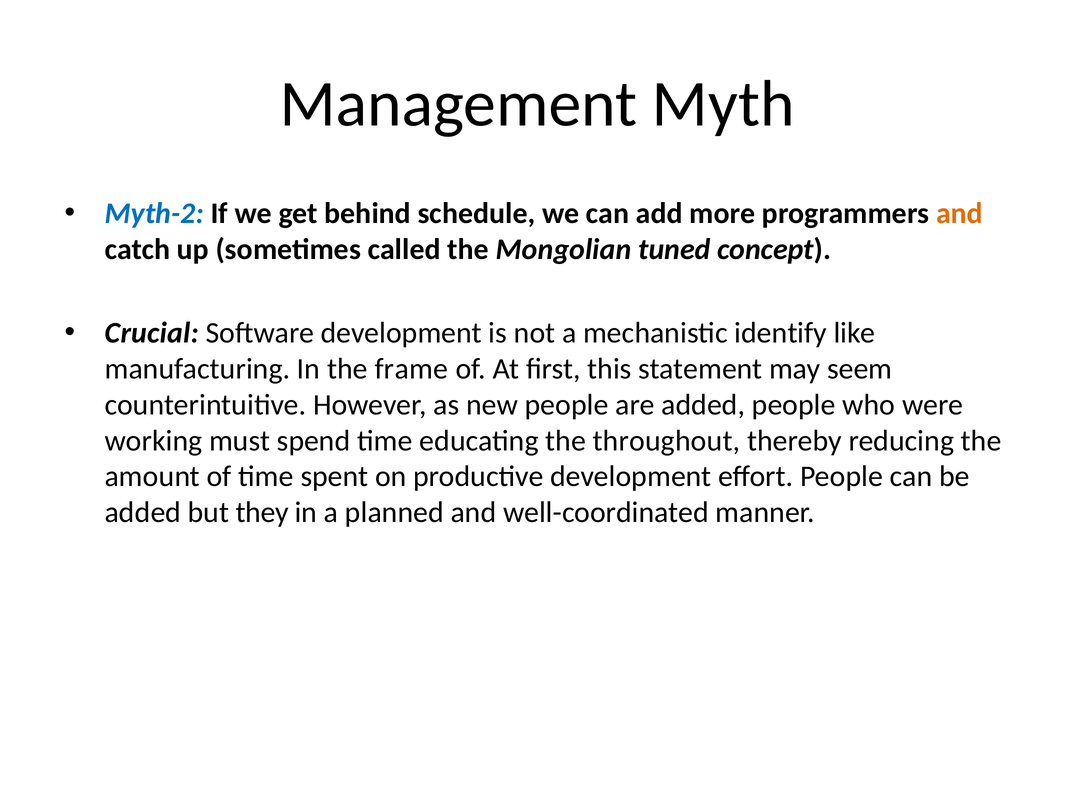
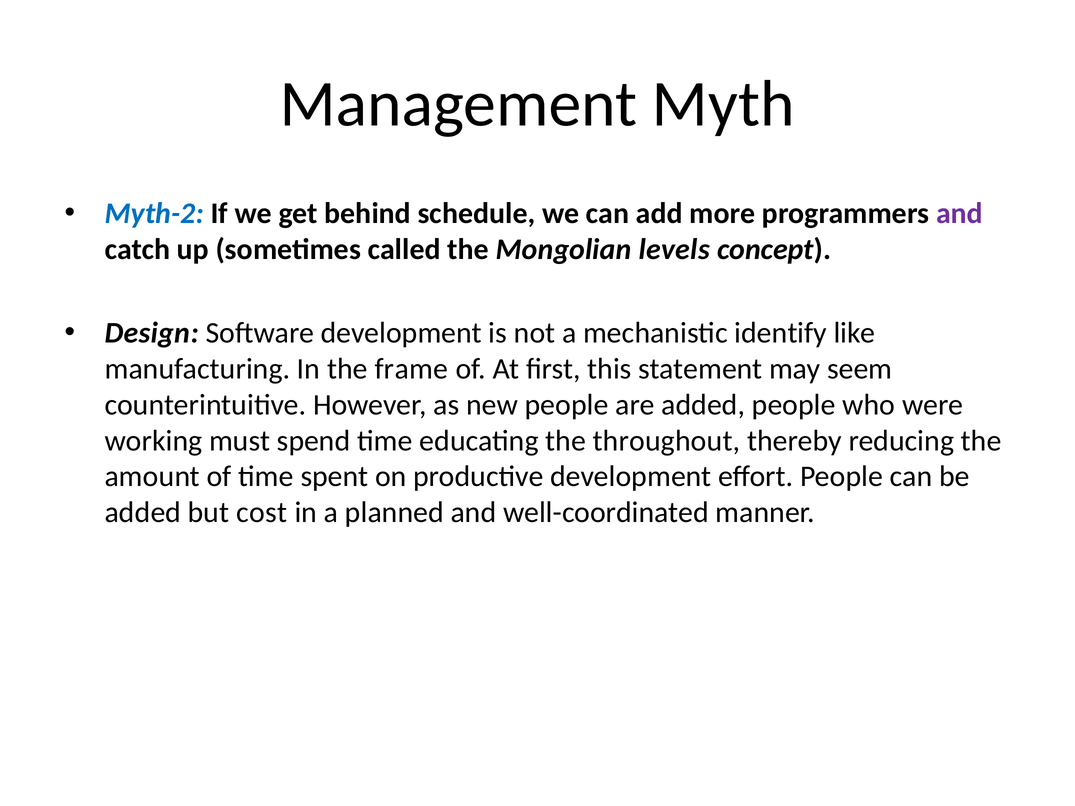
and colour: orange -> purple (959, 214)
tuned: tuned -> levels (674, 249)
Crucial: Crucial -> Design (152, 333)
they: they -> cost (262, 513)
